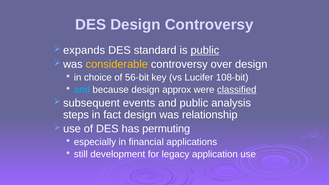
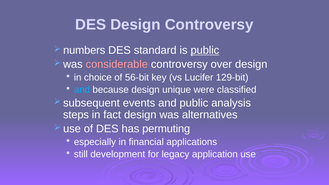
expands: expands -> numbers (84, 50)
considerable colour: yellow -> pink (117, 64)
108-bit: 108-bit -> 129-bit (232, 77)
approx: approx -> unique (177, 90)
classified underline: present -> none (237, 90)
relationship: relationship -> alternatives (210, 115)
